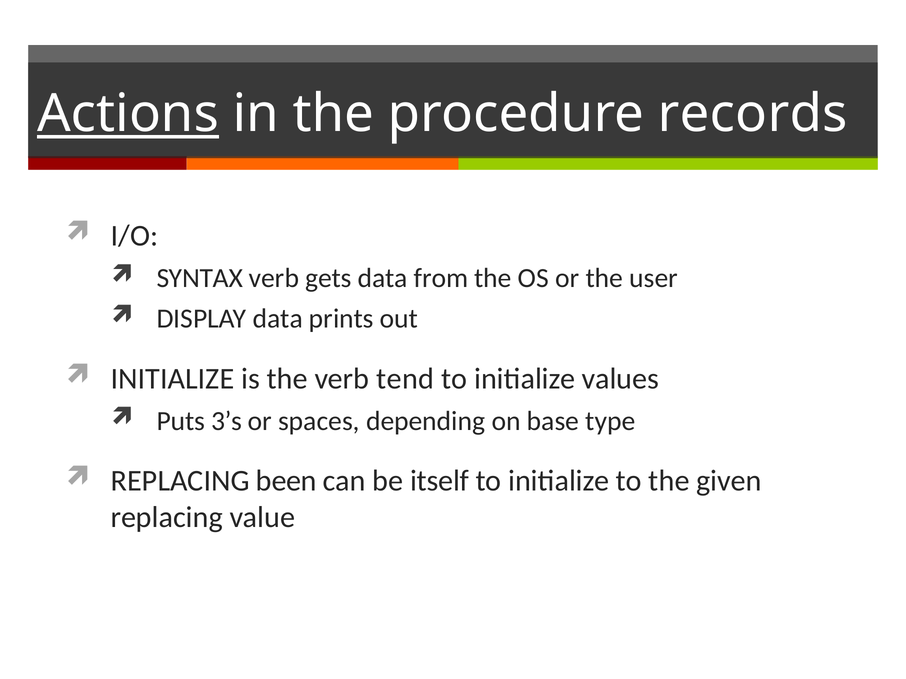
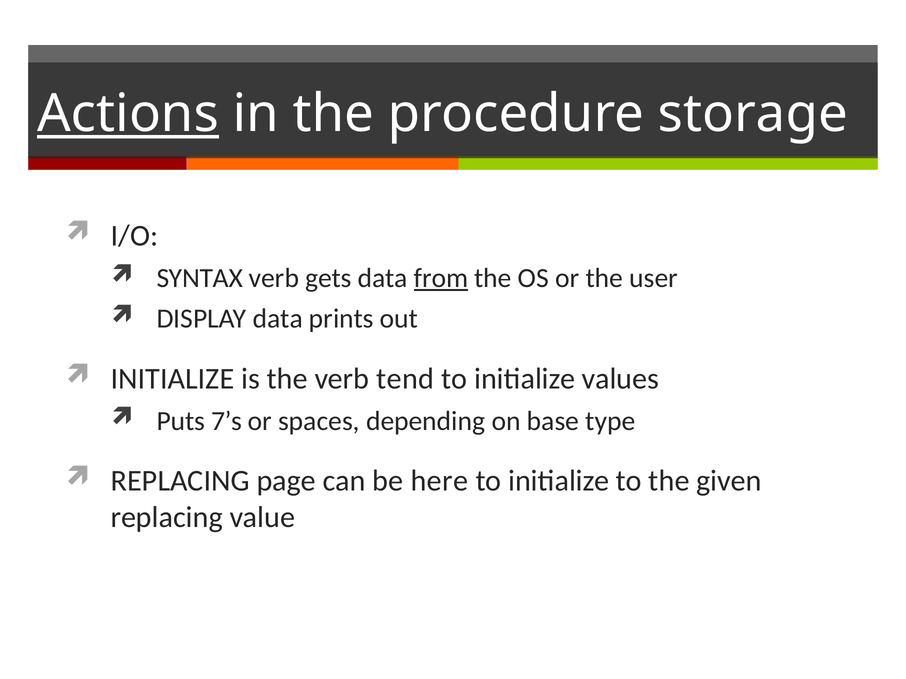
records: records -> storage (753, 114)
from underline: none -> present (441, 278)
3’s: 3’s -> 7’s (227, 421)
been: been -> page (286, 481)
itself: itself -> here (439, 481)
